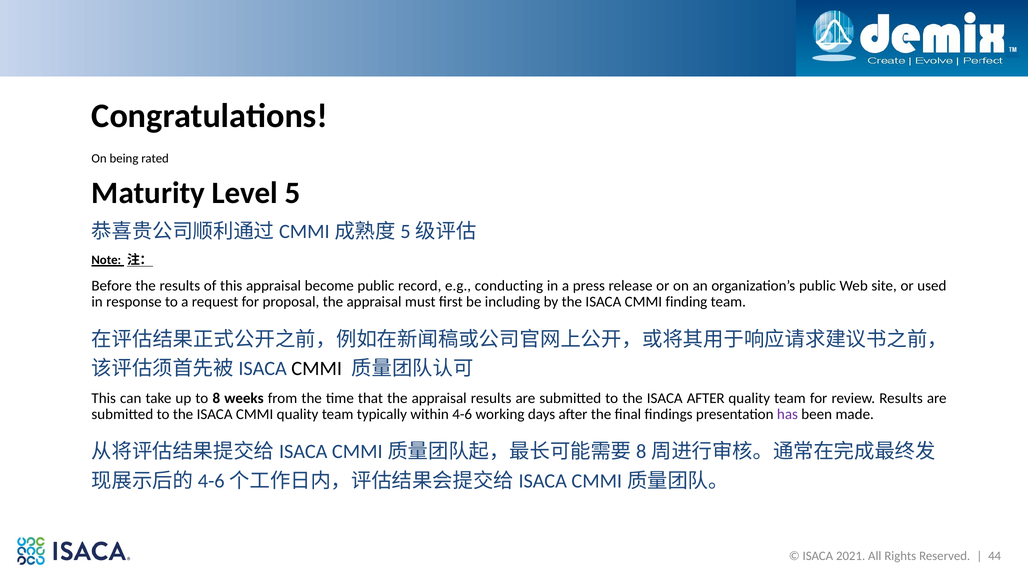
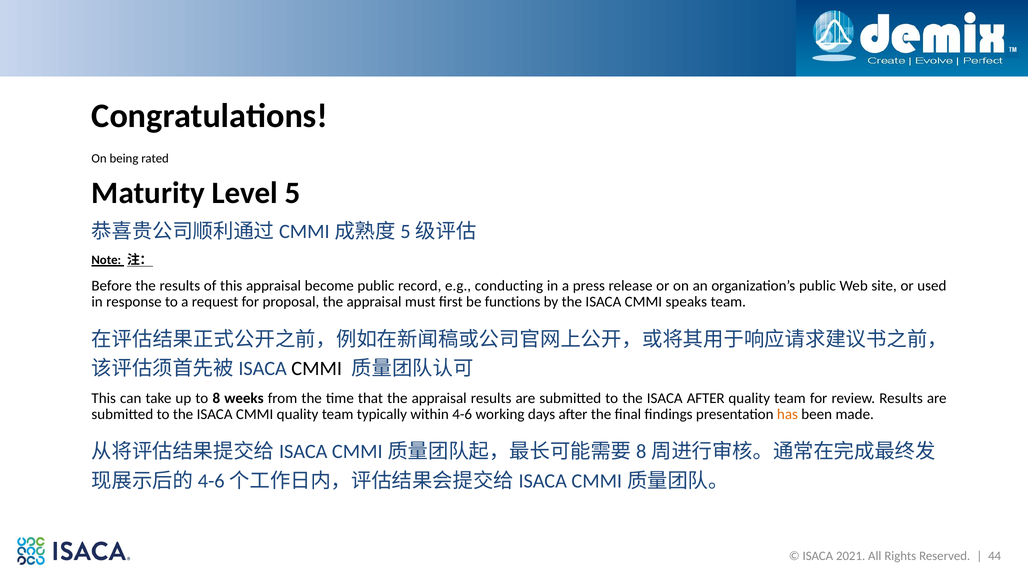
including: including -> functions (513, 302)
finding: finding -> speaks (686, 302)
has colour: purple -> orange (787, 415)
